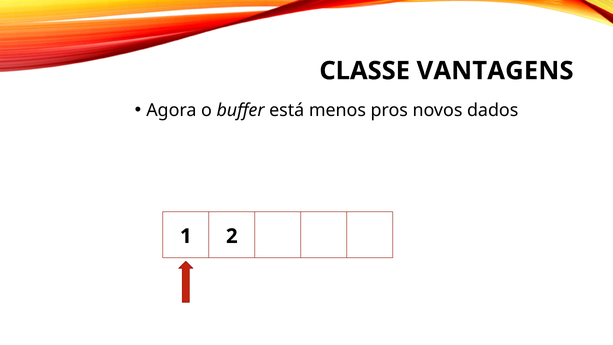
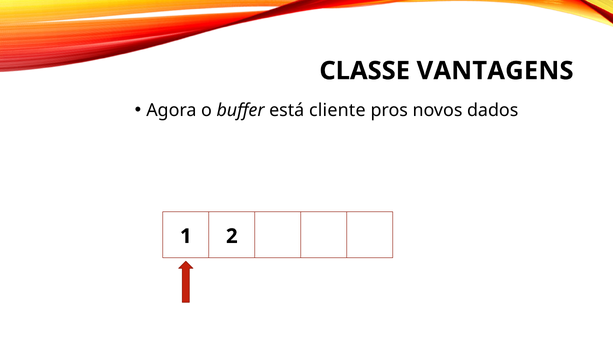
menos: menos -> cliente (337, 110)
